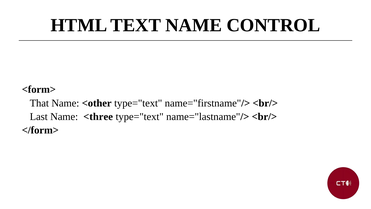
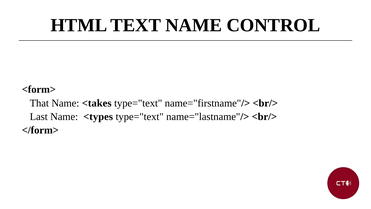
<other: <other -> <takes (97, 103)
<three: <three -> <types (98, 116)
